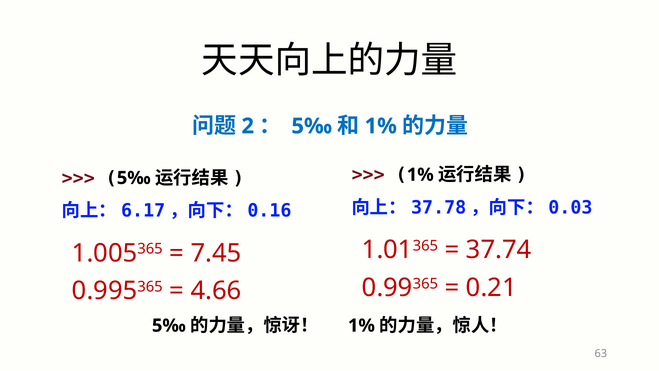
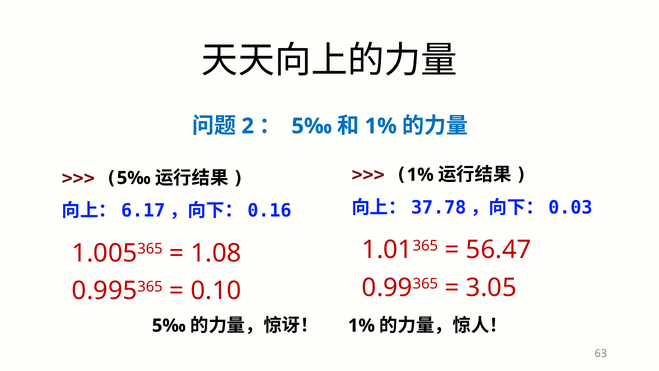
37.74: 37.74 -> 56.47 (499, 250)
7.45: 7.45 -> 1.08 (216, 253)
0.21: 0.21 -> 3.05 (491, 288)
4.66: 4.66 -> 0.10 (216, 291)
